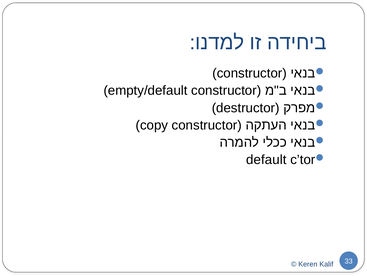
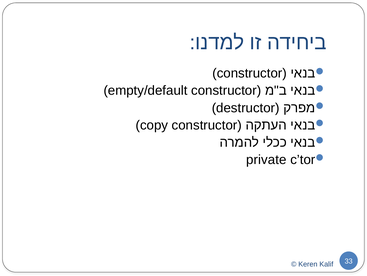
default: default -> private (266, 159)
